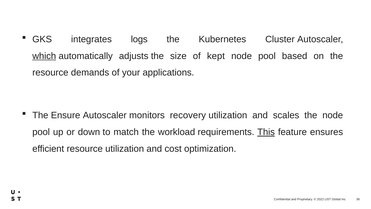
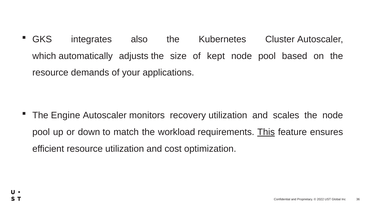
logs: logs -> also (139, 39)
which underline: present -> none (44, 56)
Ensure: Ensure -> Engine (66, 115)
